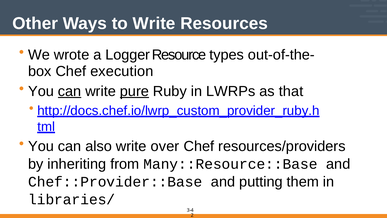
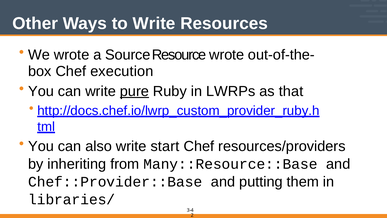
Logger: Logger -> Source (128, 55)
Resource types: types -> wrote (227, 55)
can underline: present -> none (70, 91)
over: over -> start (165, 146)
